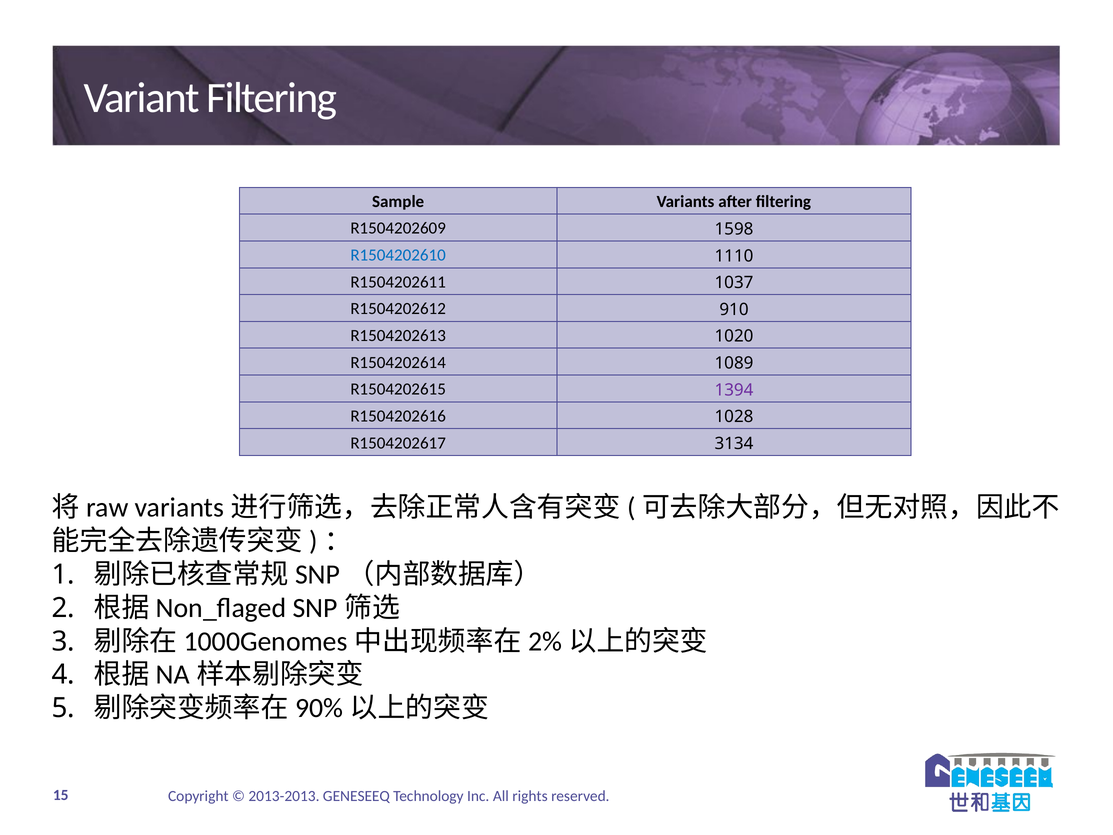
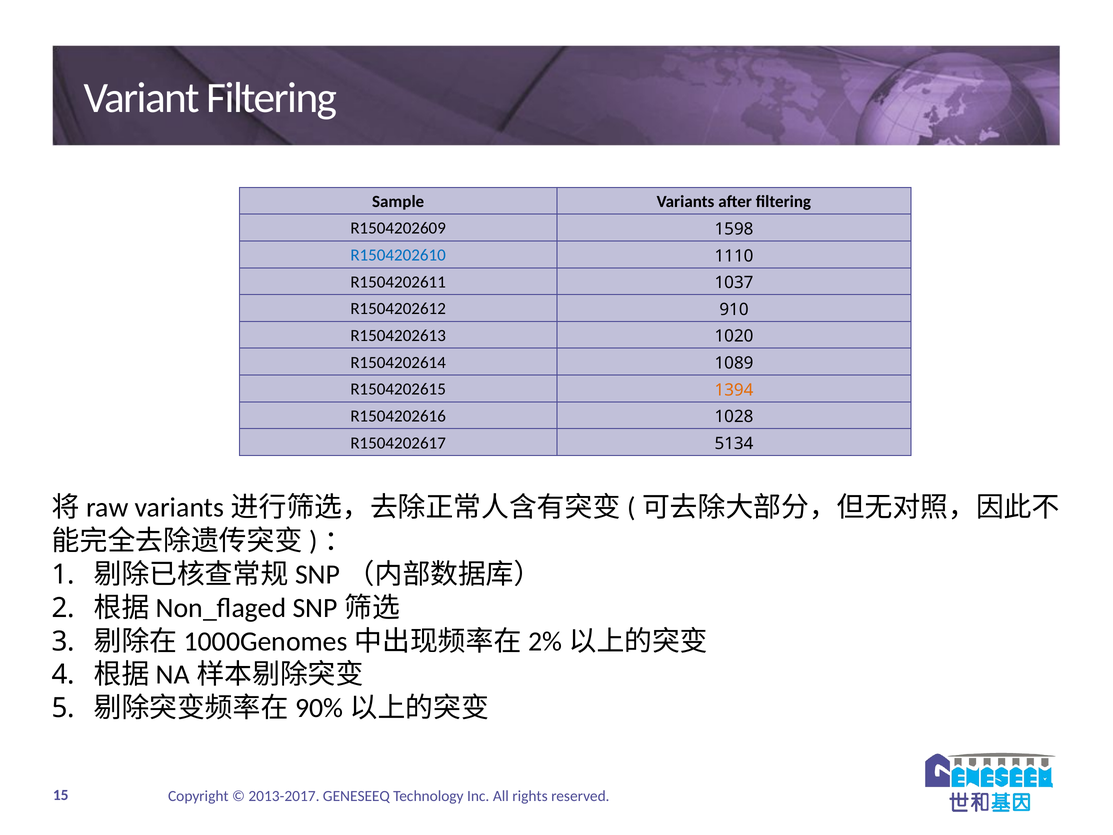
1394 colour: purple -> orange (734, 390)
3134: 3134 -> 5134 (734, 444)
2013-2013: 2013-2013 -> 2013-2017 (284, 796)
